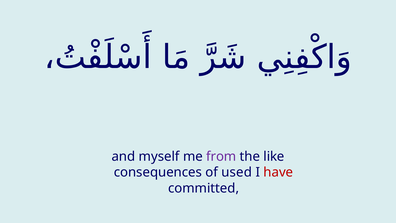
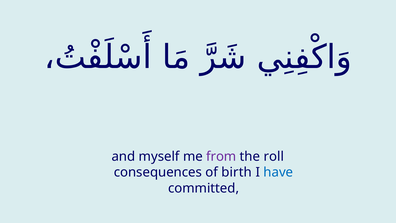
like: like -> roll (274, 156)
used: used -> birth (237, 172)
have colour: red -> blue (278, 172)
